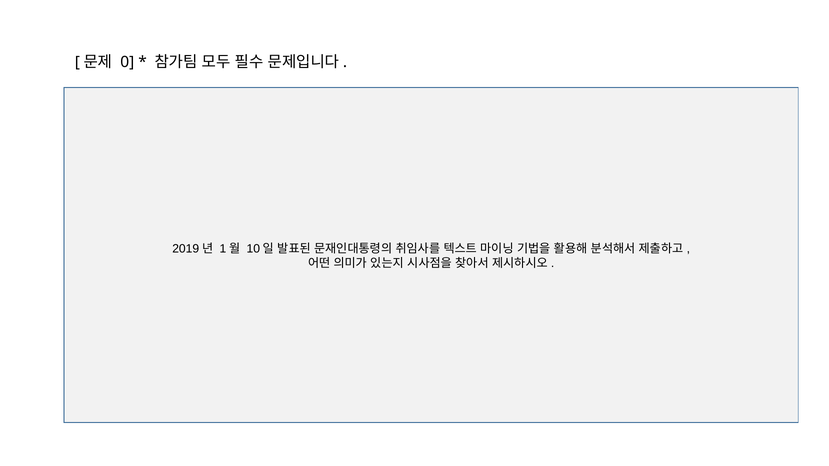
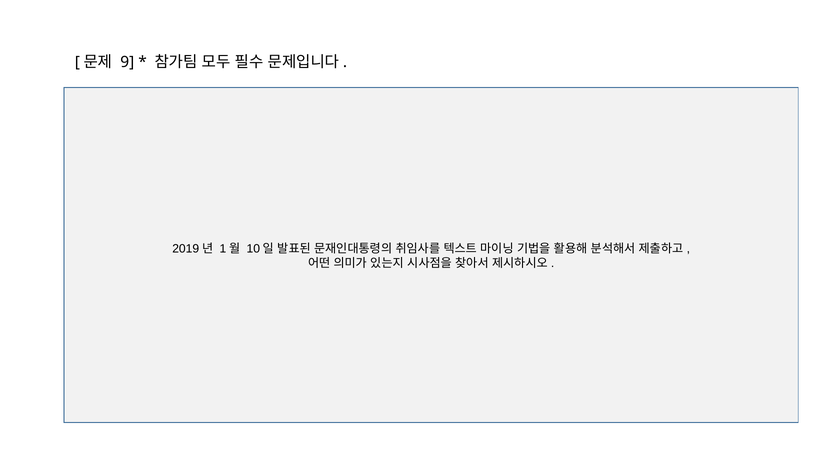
0: 0 -> 9 (127, 62)
